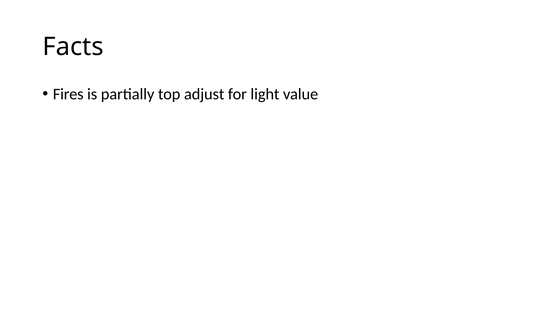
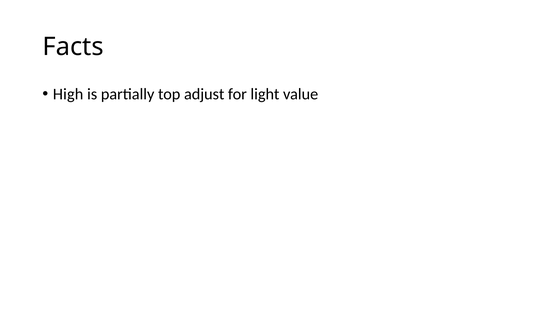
Fires: Fires -> High (68, 94)
